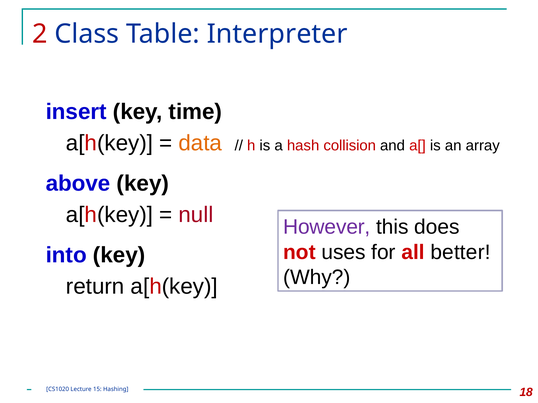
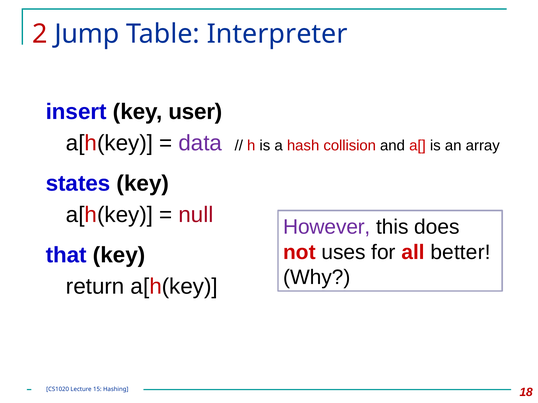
Class: Class -> Jump (87, 34)
time: time -> user (195, 112)
data colour: orange -> purple (200, 143)
above: above -> states (78, 184)
into: into -> that (66, 255)
